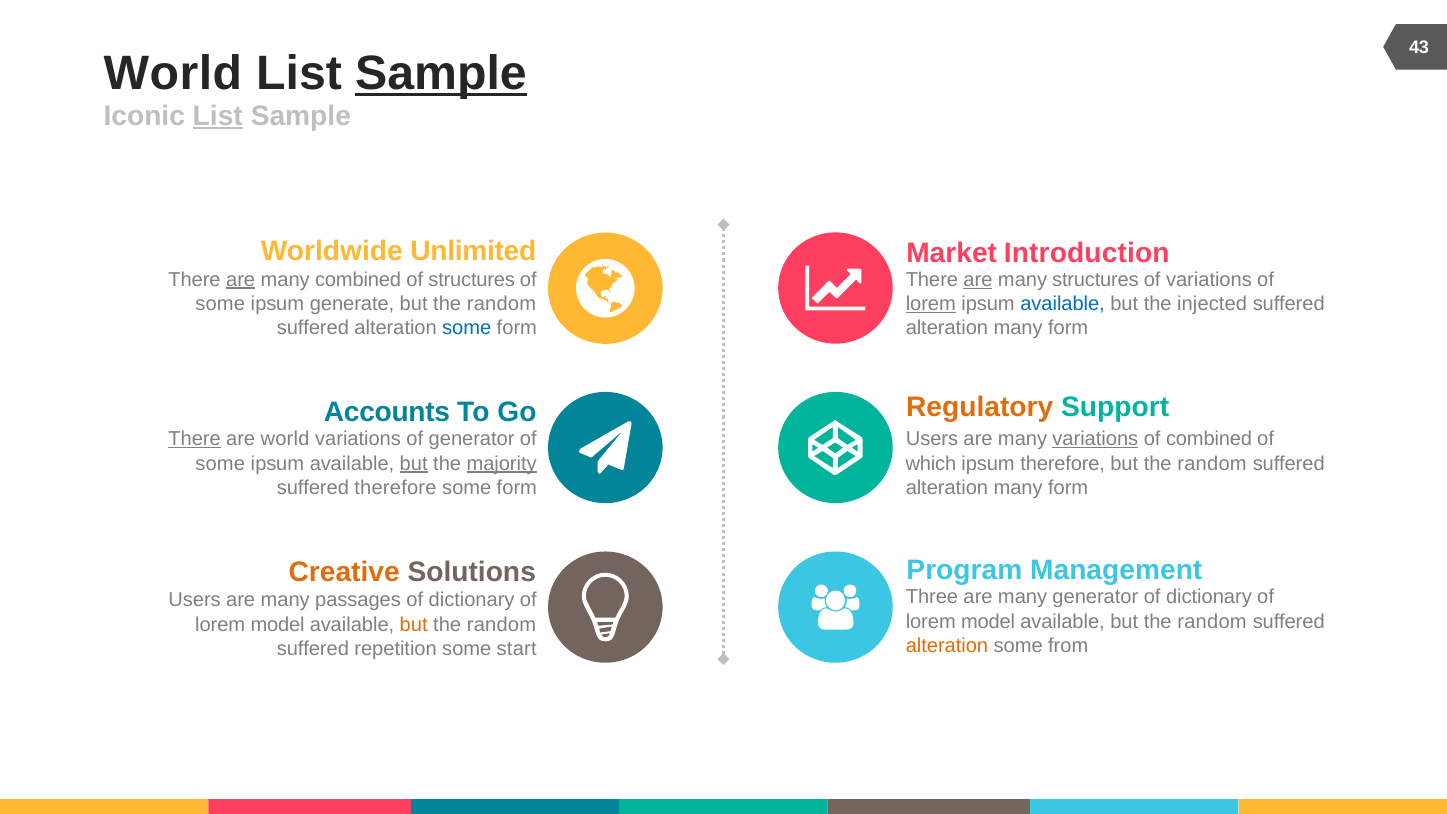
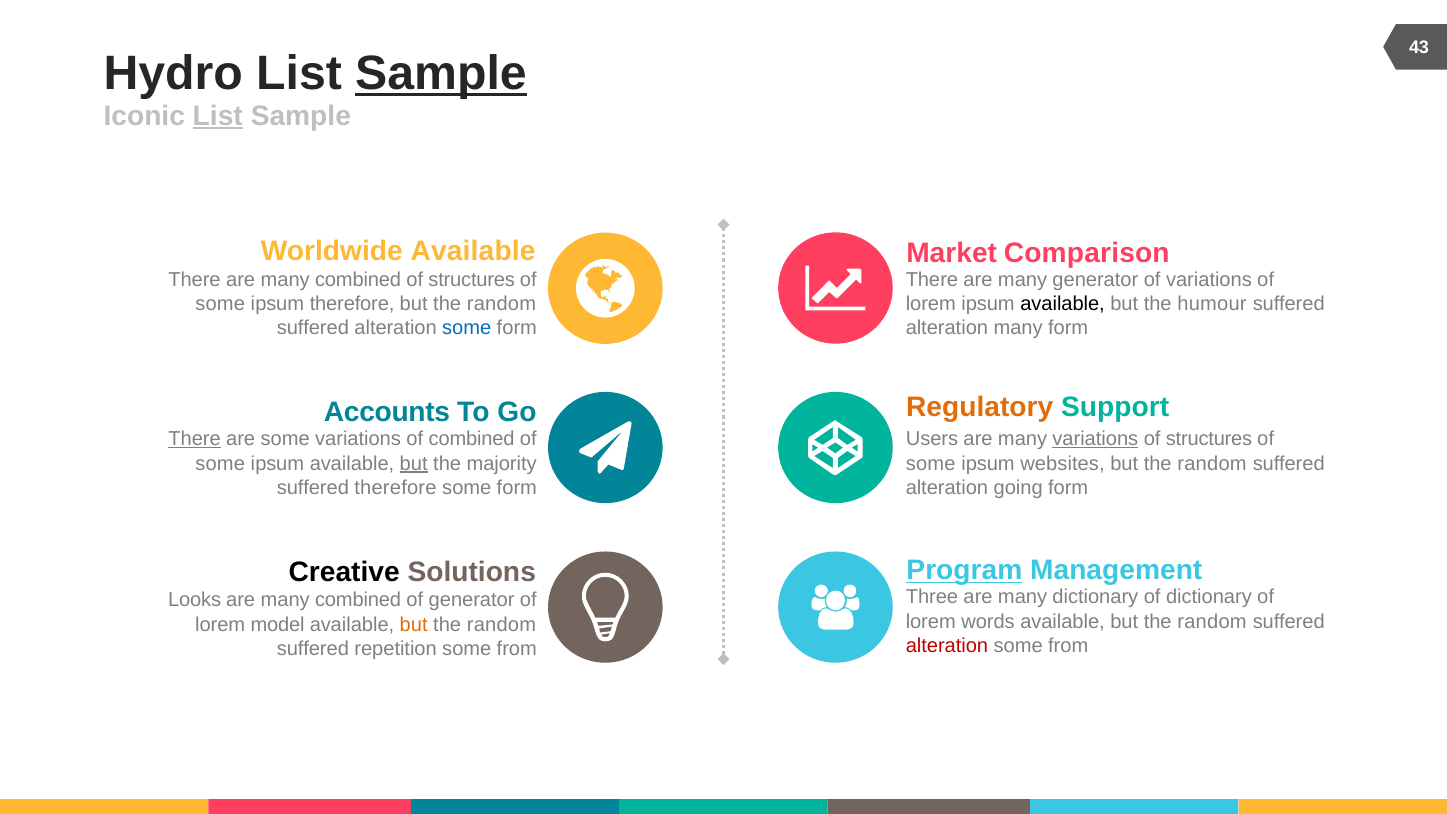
World: World -> Hydro (173, 74)
Worldwide Unlimited: Unlimited -> Available (473, 252)
Introduction: Introduction -> Comparison (1087, 253)
are underline: present -> none (241, 279)
are underline: present -> none (978, 280)
many structures: structures -> generator (1095, 280)
ipsum generate: generate -> therefore (352, 304)
lorem underline: present -> none (931, 304)
available colour: blue -> black (1063, 304)
injected: injected -> humour (1212, 304)
are world: world -> some (285, 439)
of generator: generator -> combined (472, 439)
combined: combined -> structures (1209, 439)
majority underline: present -> none (502, 463)
which: which -> some (931, 463)
ipsum therefore: therefore -> websites (1063, 463)
many: many -> going (1018, 488)
Program underline: none -> present (964, 570)
Creative colour: orange -> black (344, 572)
many generator: generator -> dictionary (1095, 597)
Users: Users -> Looks (195, 600)
passages: passages -> combined (358, 600)
dictionary: dictionary -> generator (472, 600)
model: model -> words (988, 621)
alteration colour: orange -> red (947, 646)
start: start -> from (517, 649)
